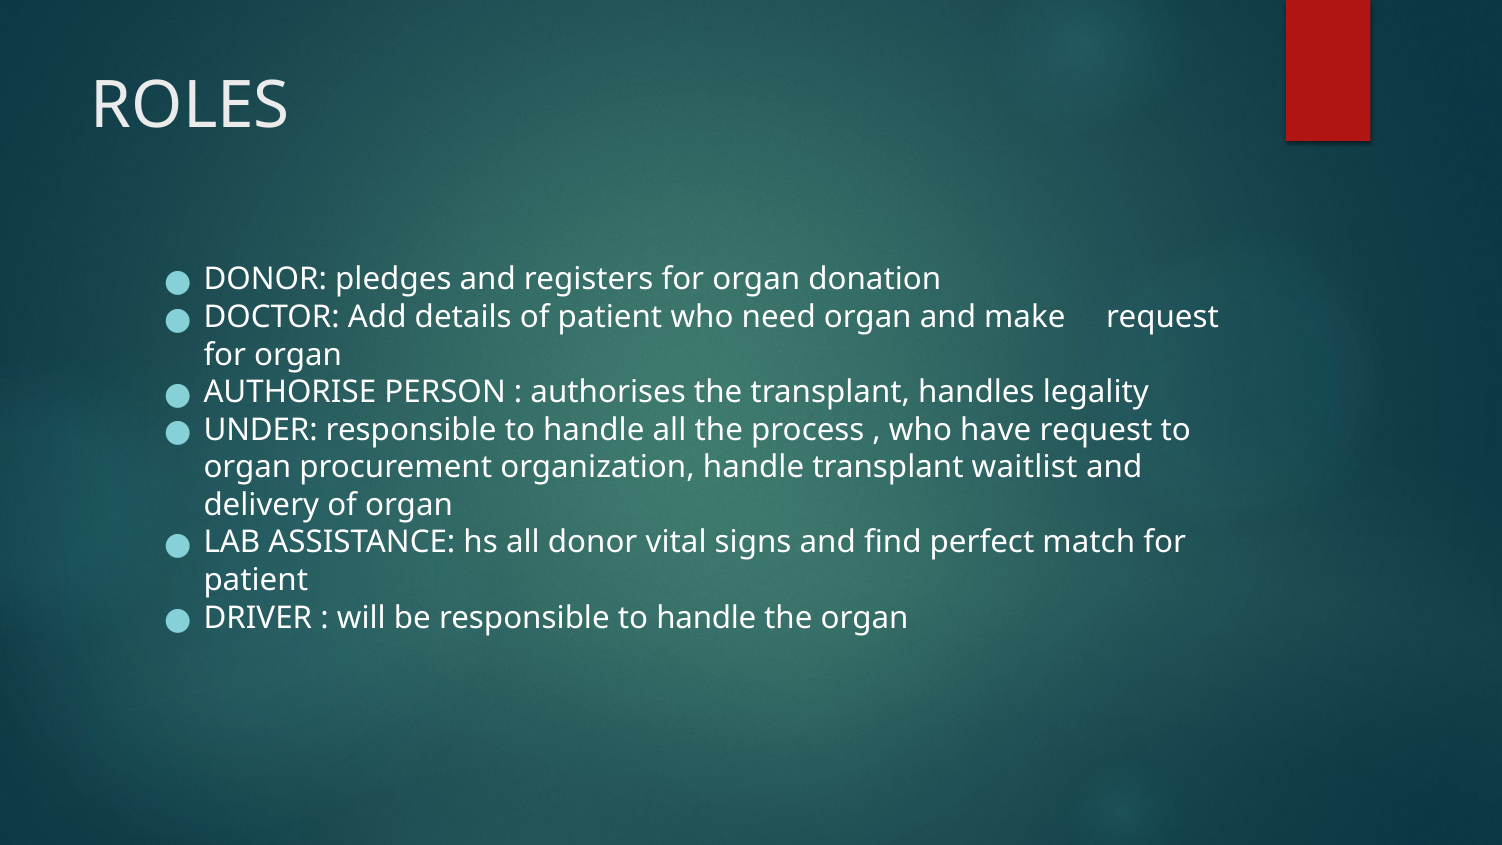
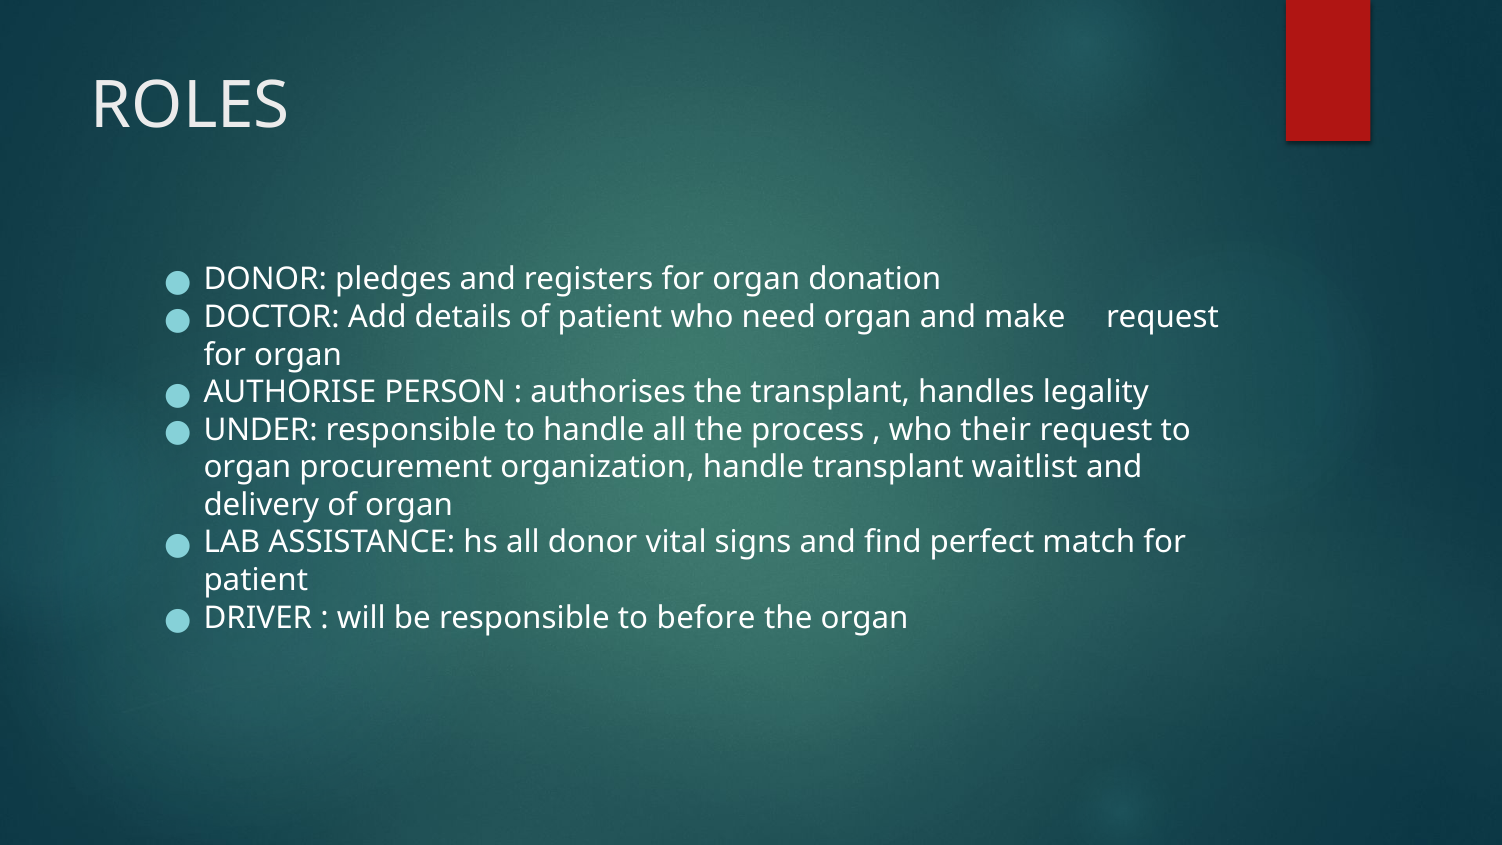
have: have -> their (996, 430)
be responsible to handle: handle -> before (706, 618)
